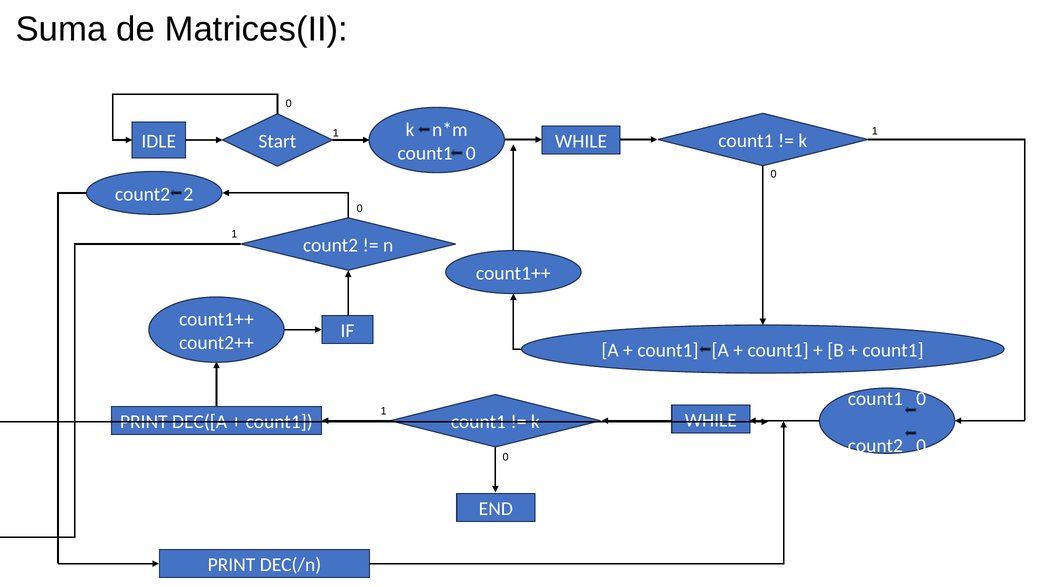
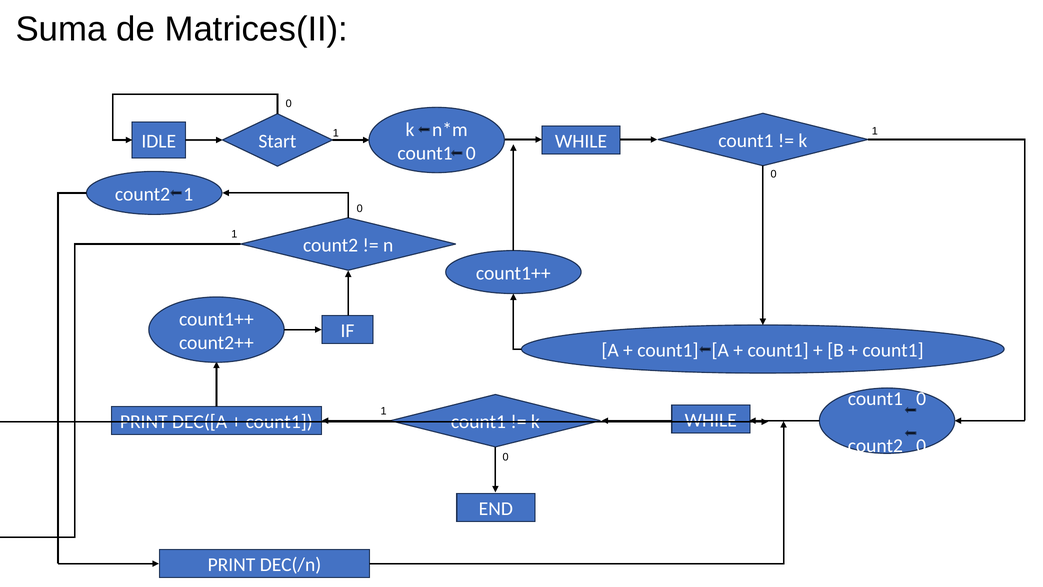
count2 2: 2 -> 1 (188, 194)
